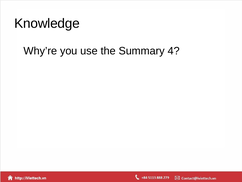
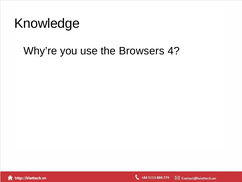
Summary: Summary -> Browsers (142, 51)
